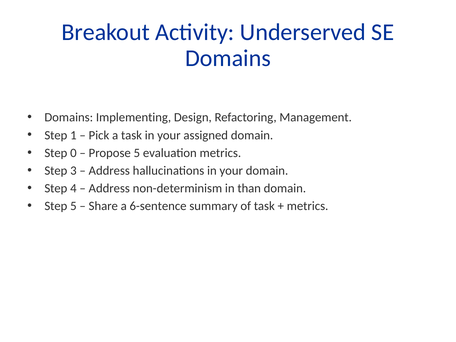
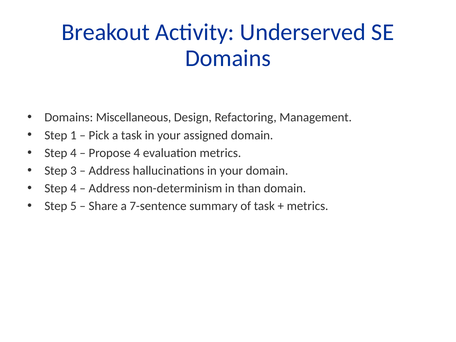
Implementing: Implementing -> Miscellaneous (134, 117)
0: 0 -> 4 (73, 153)
Propose 5: 5 -> 4 (137, 153)
6-sentence: 6-sentence -> 7-sentence (158, 206)
